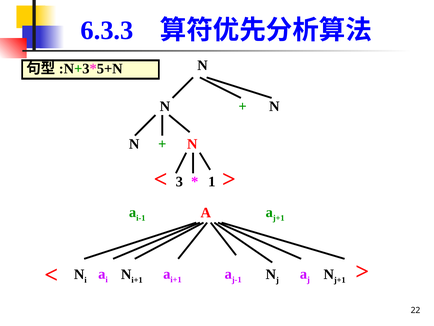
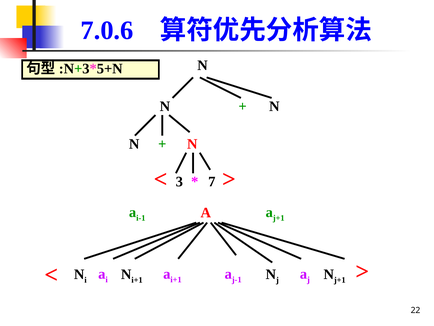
6.3.3: 6.3.3 -> 7.0.6 (107, 30)
1: 1 -> 7 (212, 182)
